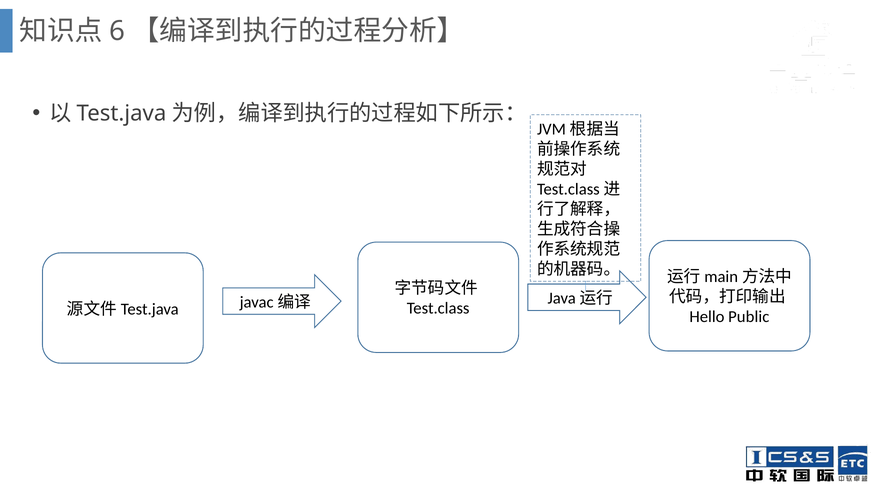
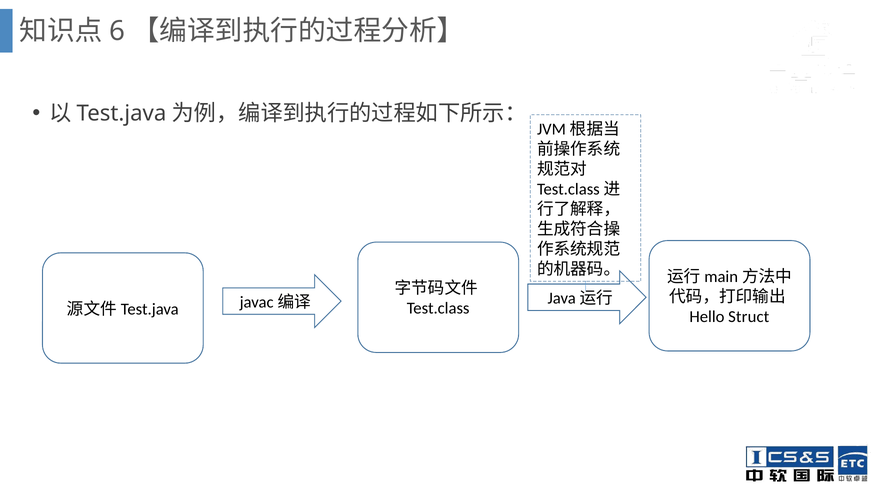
Public: Public -> Struct (749, 317)
